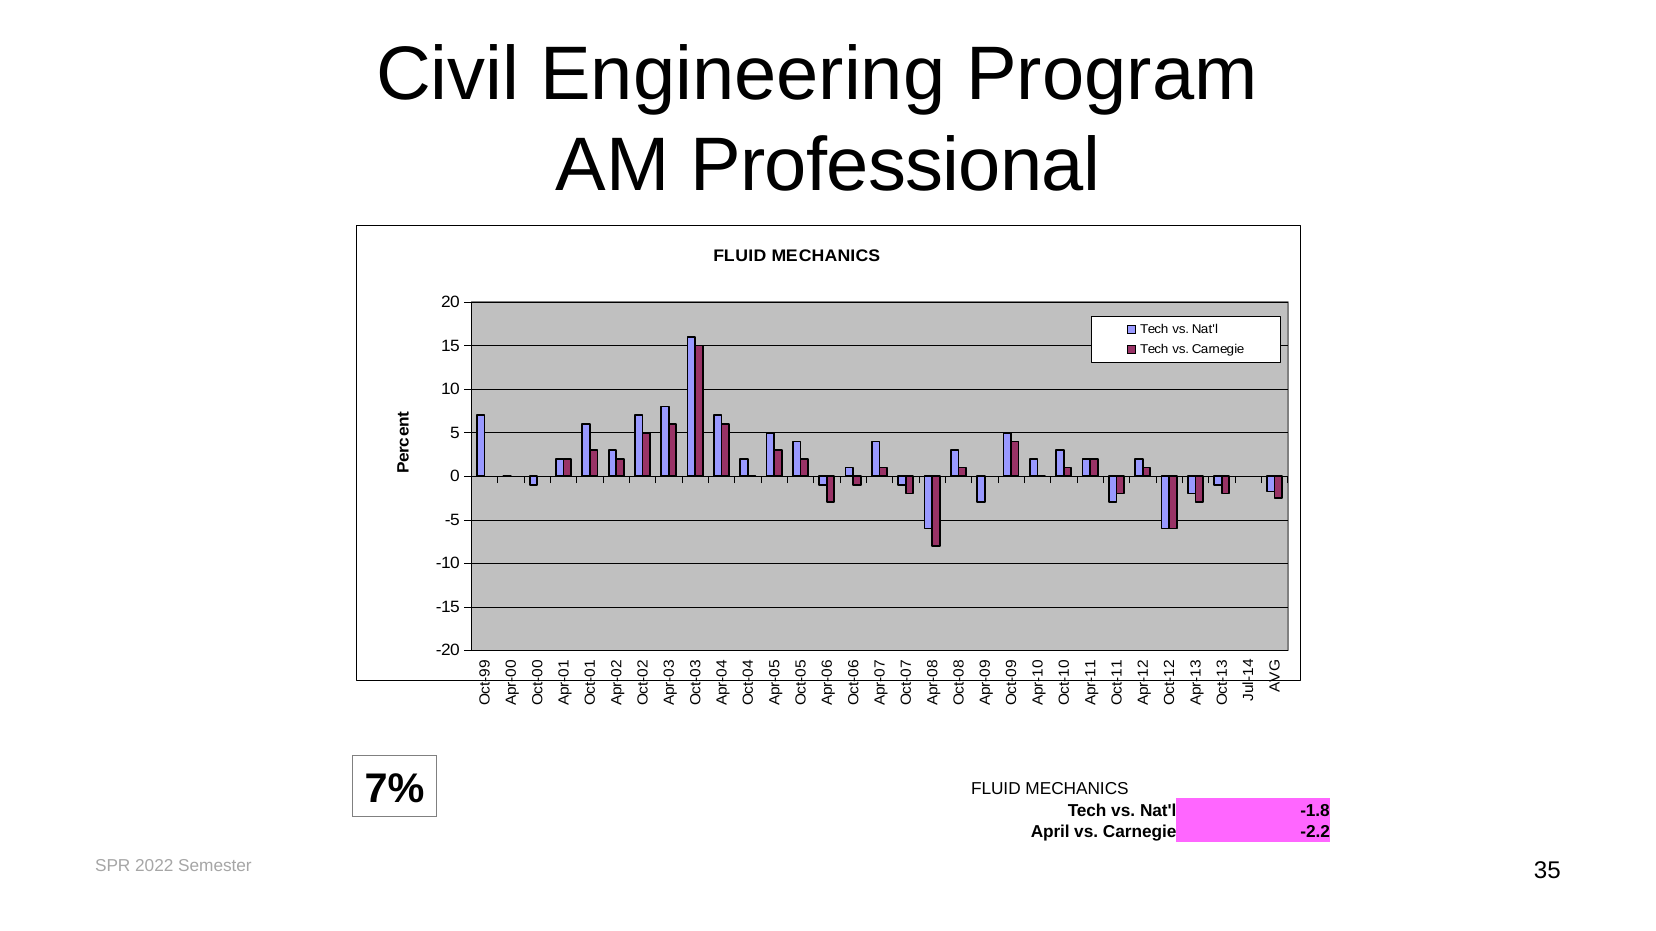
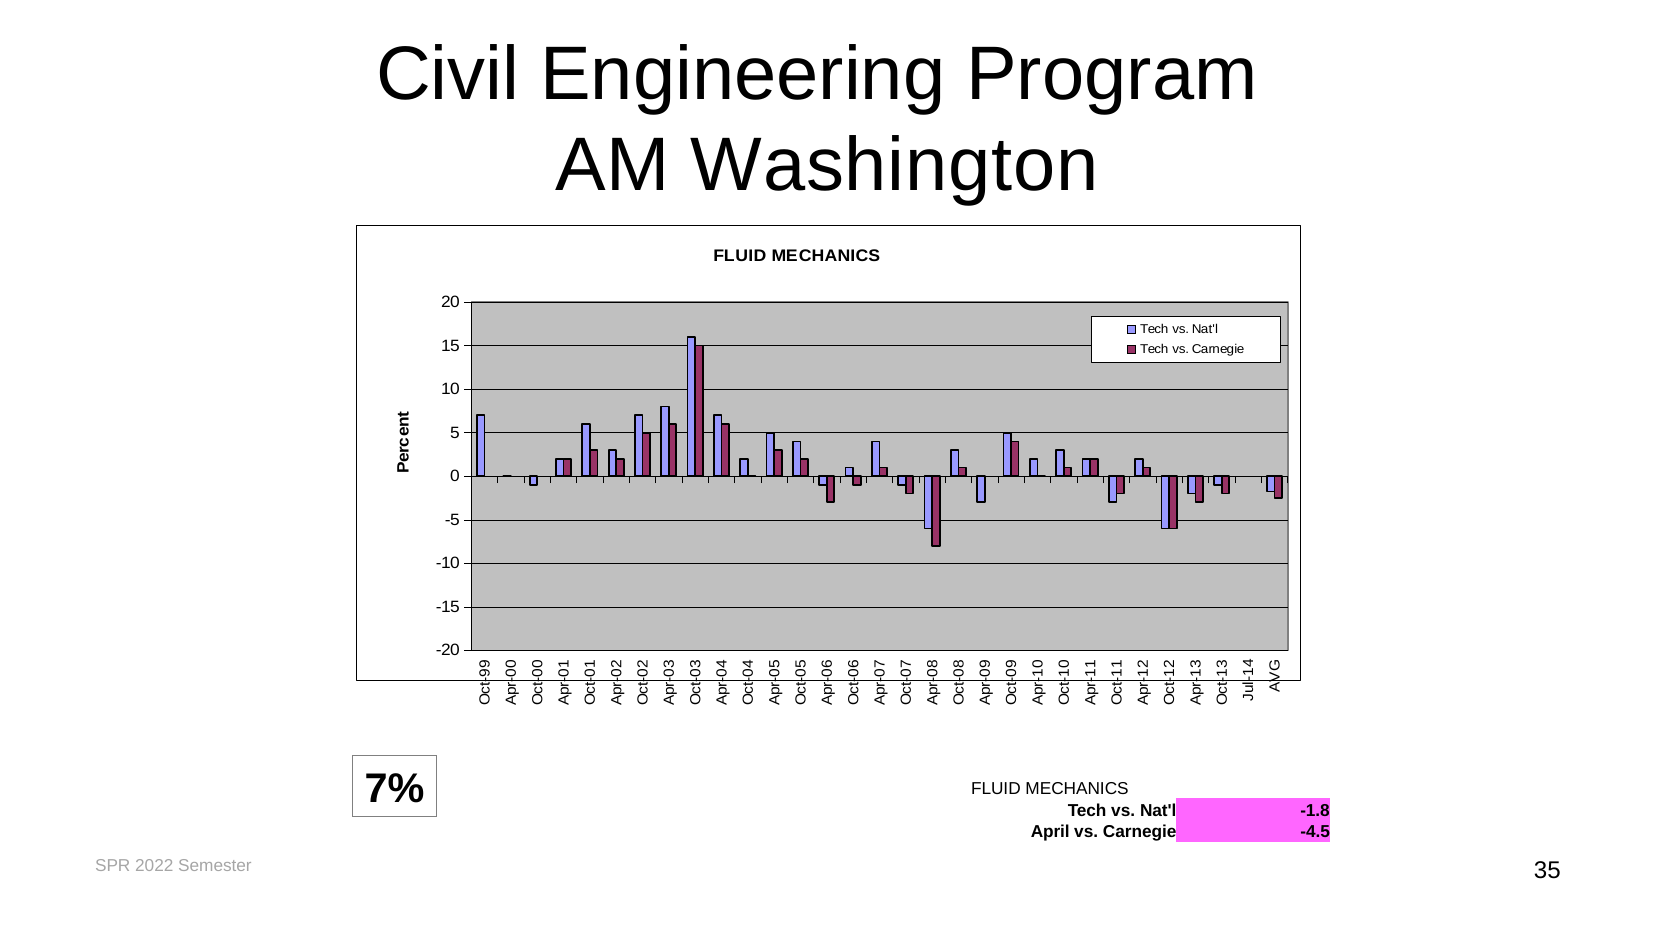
Professional: Professional -> Washington (895, 166)
-2.2: -2.2 -> -4.5 (1315, 833)
